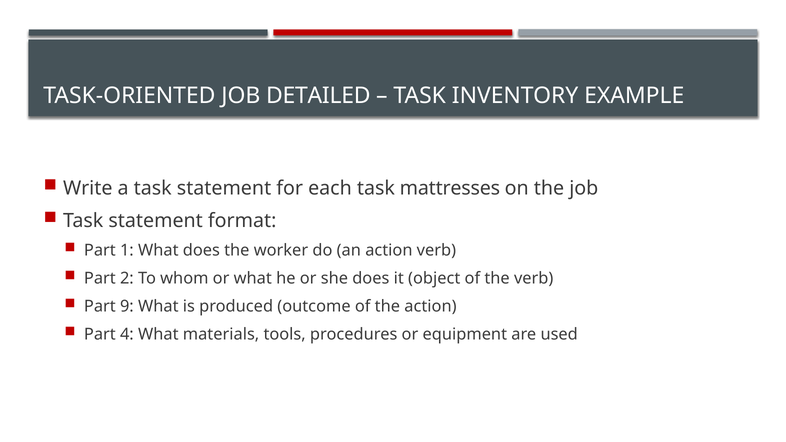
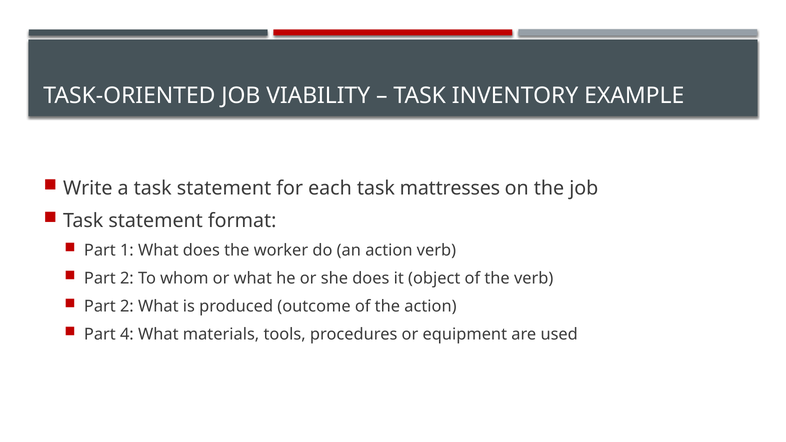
DETAILED: DETAILED -> VIABILITY (318, 95)
9: 9 -> 2 (127, 306)
